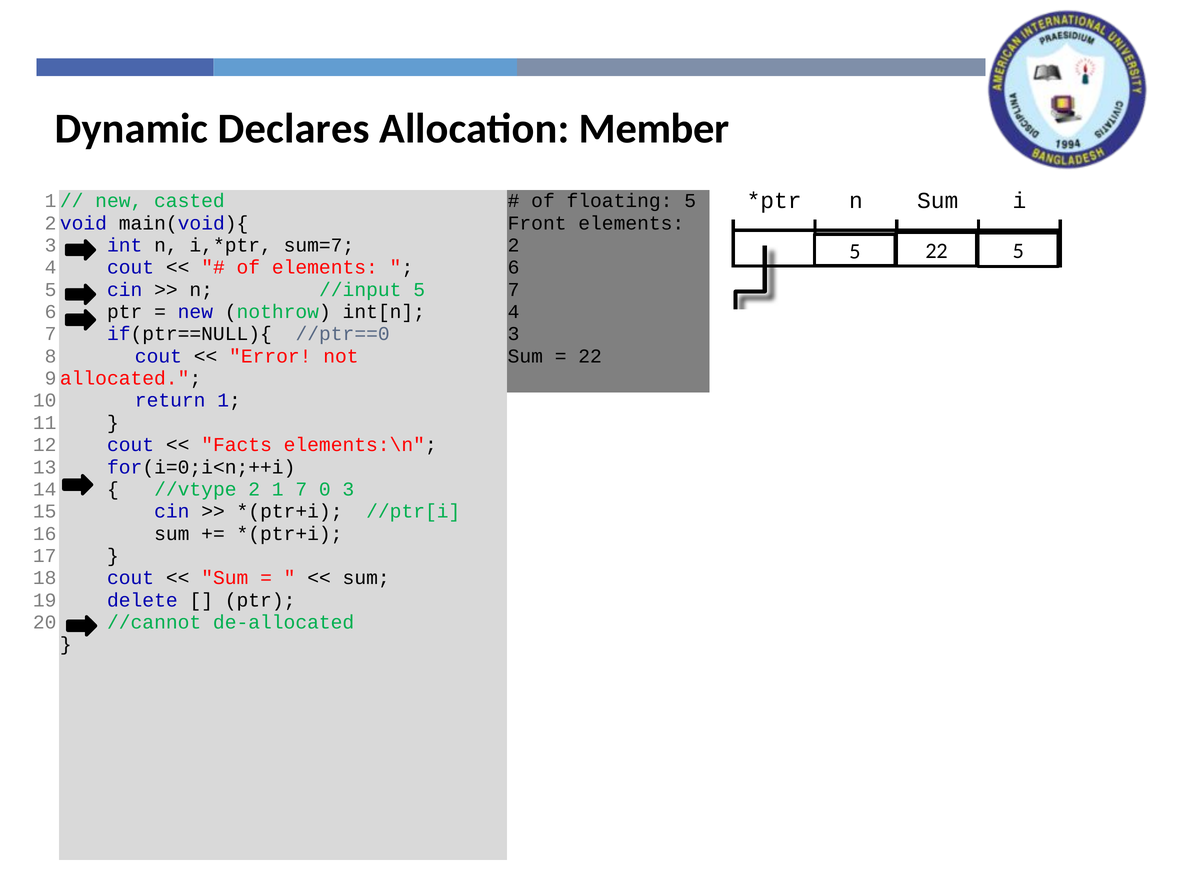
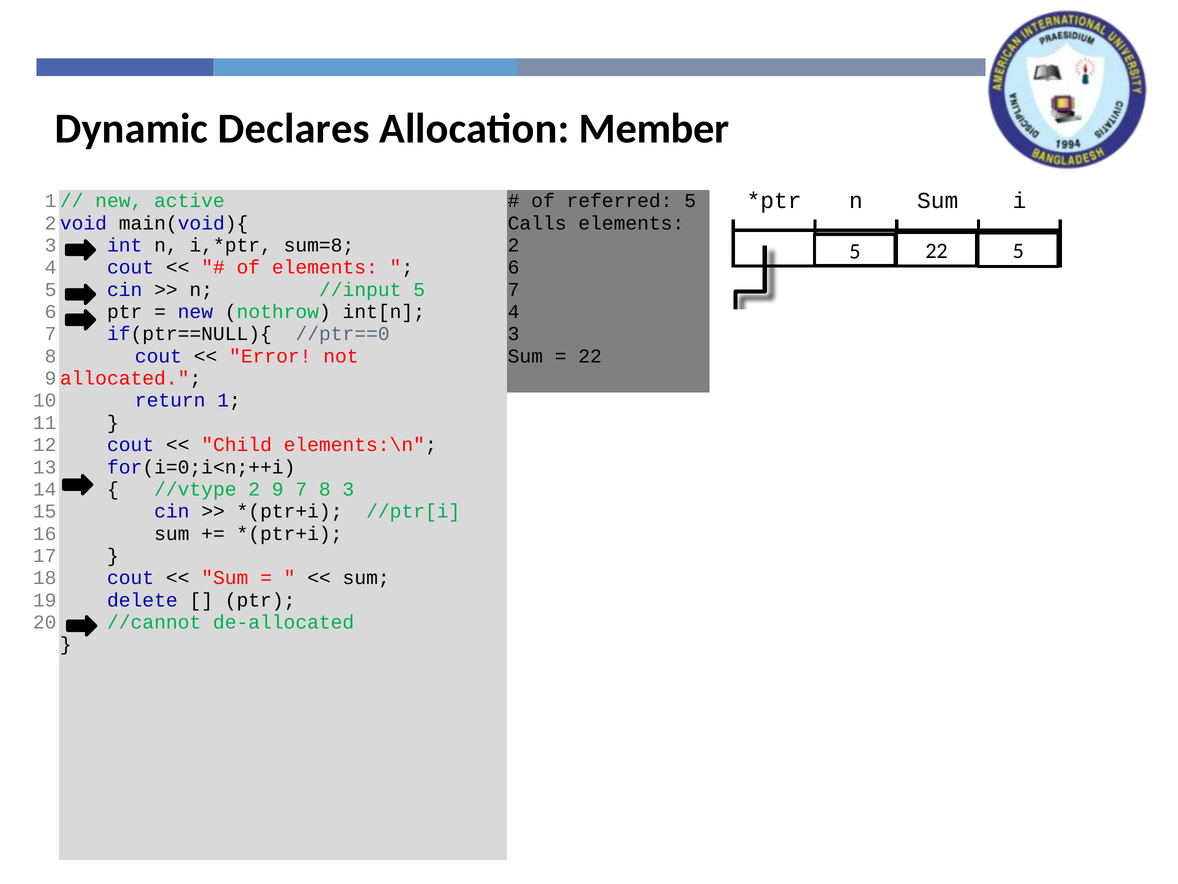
casted: casted -> active (189, 201)
floating: floating -> referred (620, 201)
Front: Front -> Calls (537, 223)
sum=7: sum=7 -> sum=8 (319, 245)
Facts: Facts -> Child (237, 445)
2 1: 1 -> 9 (278, 489)
0: 0 -> 8 (325, 489)
